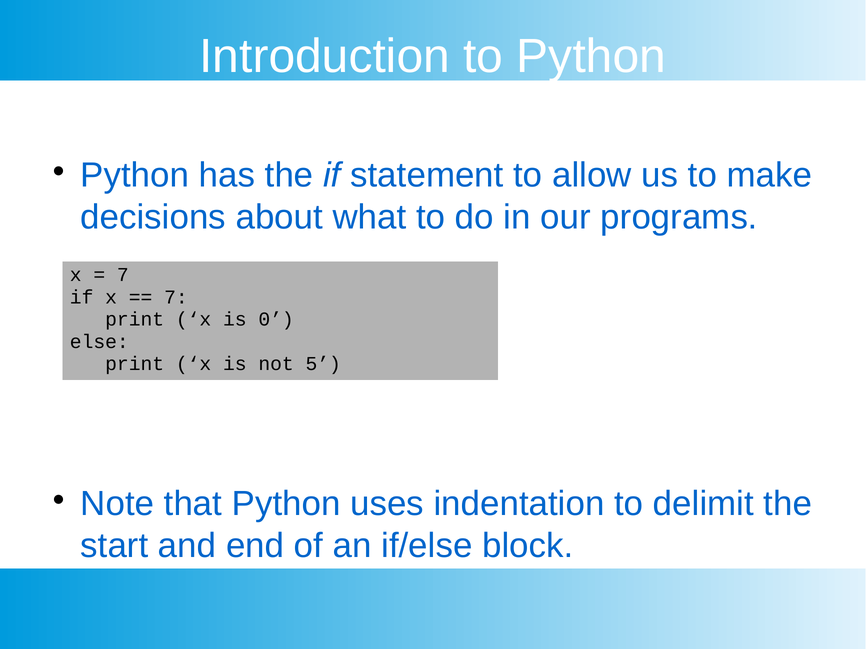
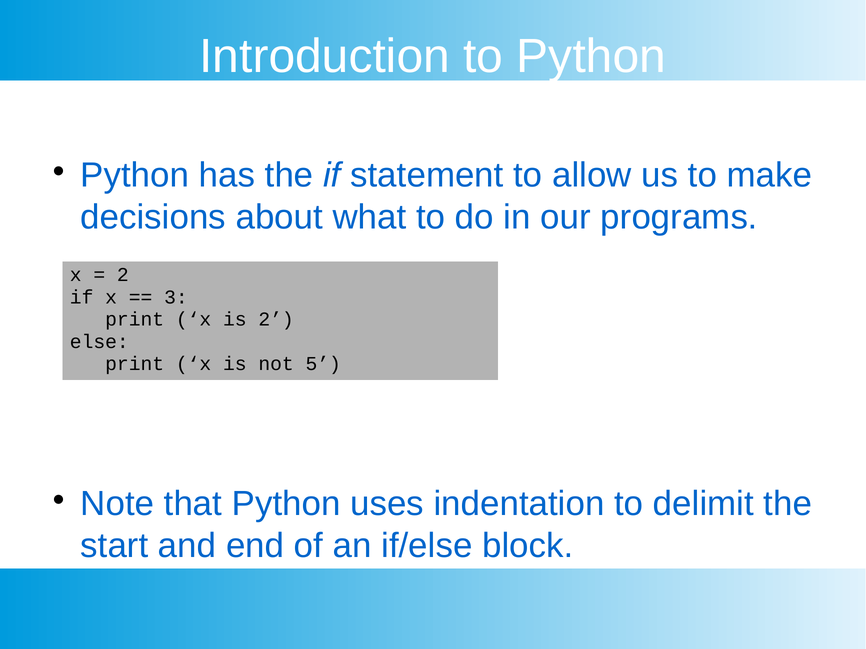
7: 7 -> 2 (123, 275)
7: 7 -> 3 (176, 297)
is 0: 0 -> 2 (276, 320)
